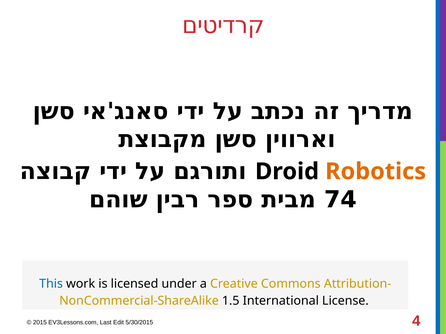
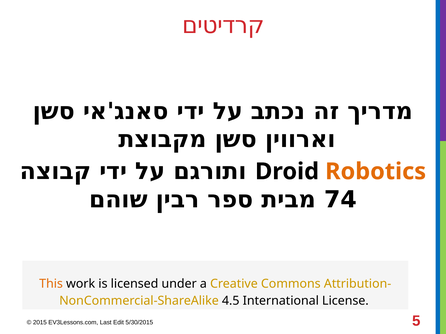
This colour: blue -> orange (51, 284)
1.5: 1.5 -> 4.5 (231, 301)
4: 4 -> 5 (416, 321)
